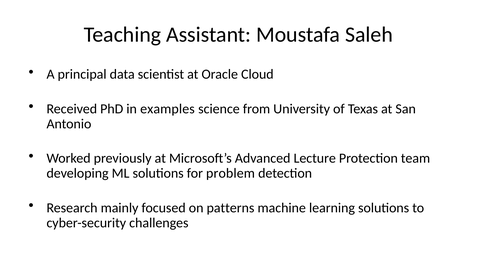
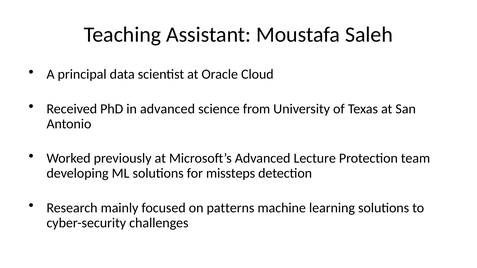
in examples: examples -> advanced (168, 109)
problem: problem -> missteps (231, 174)
